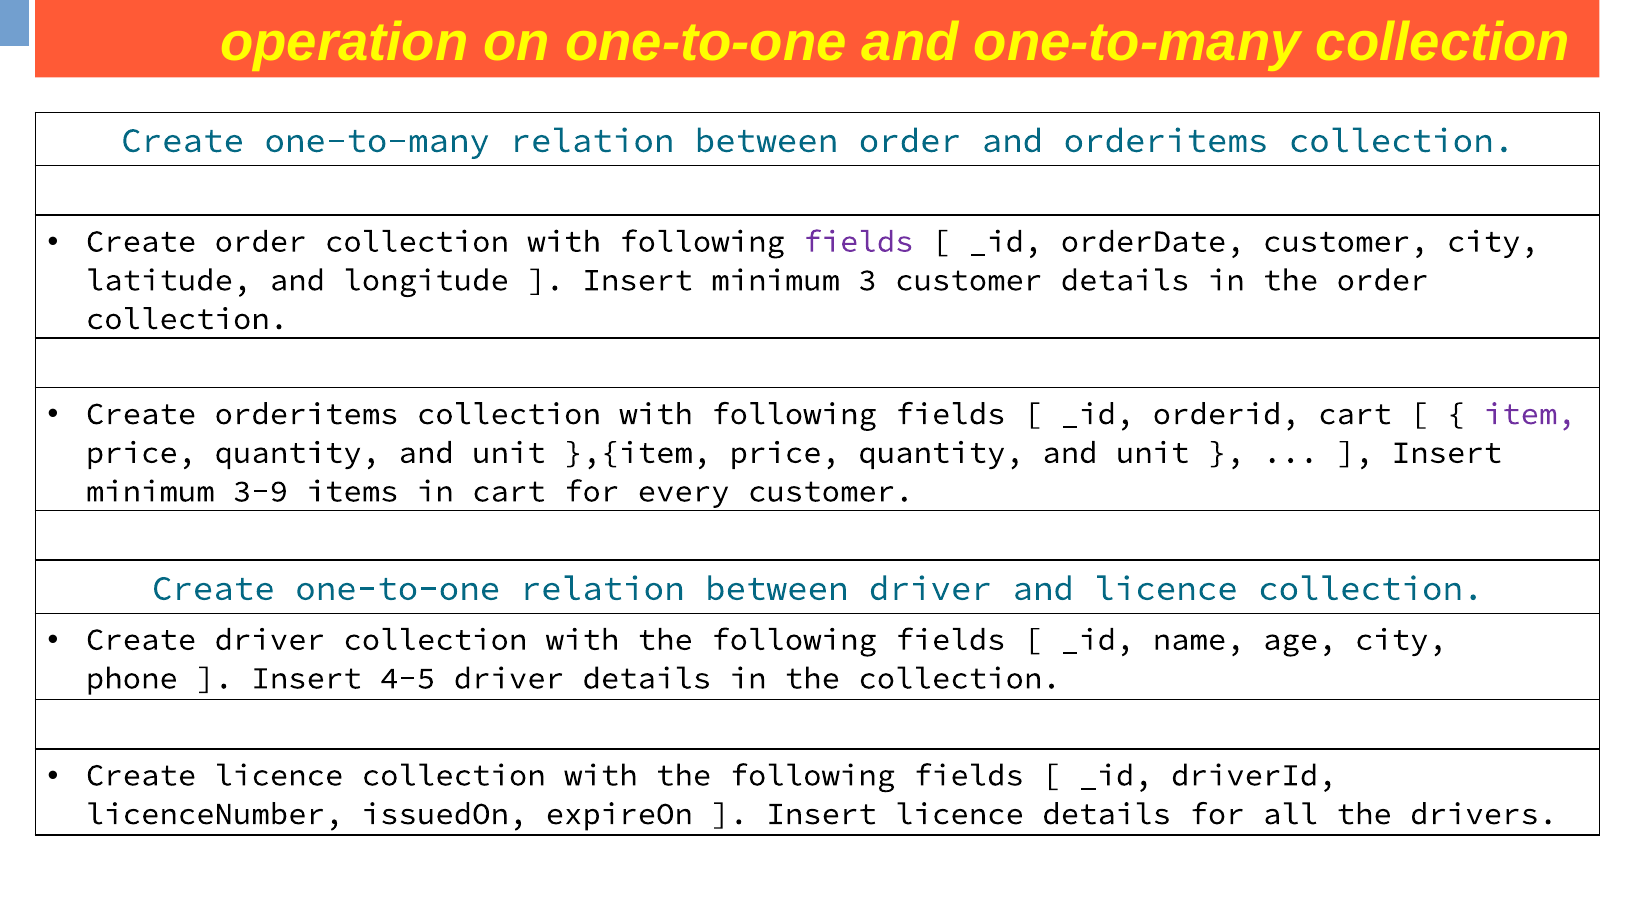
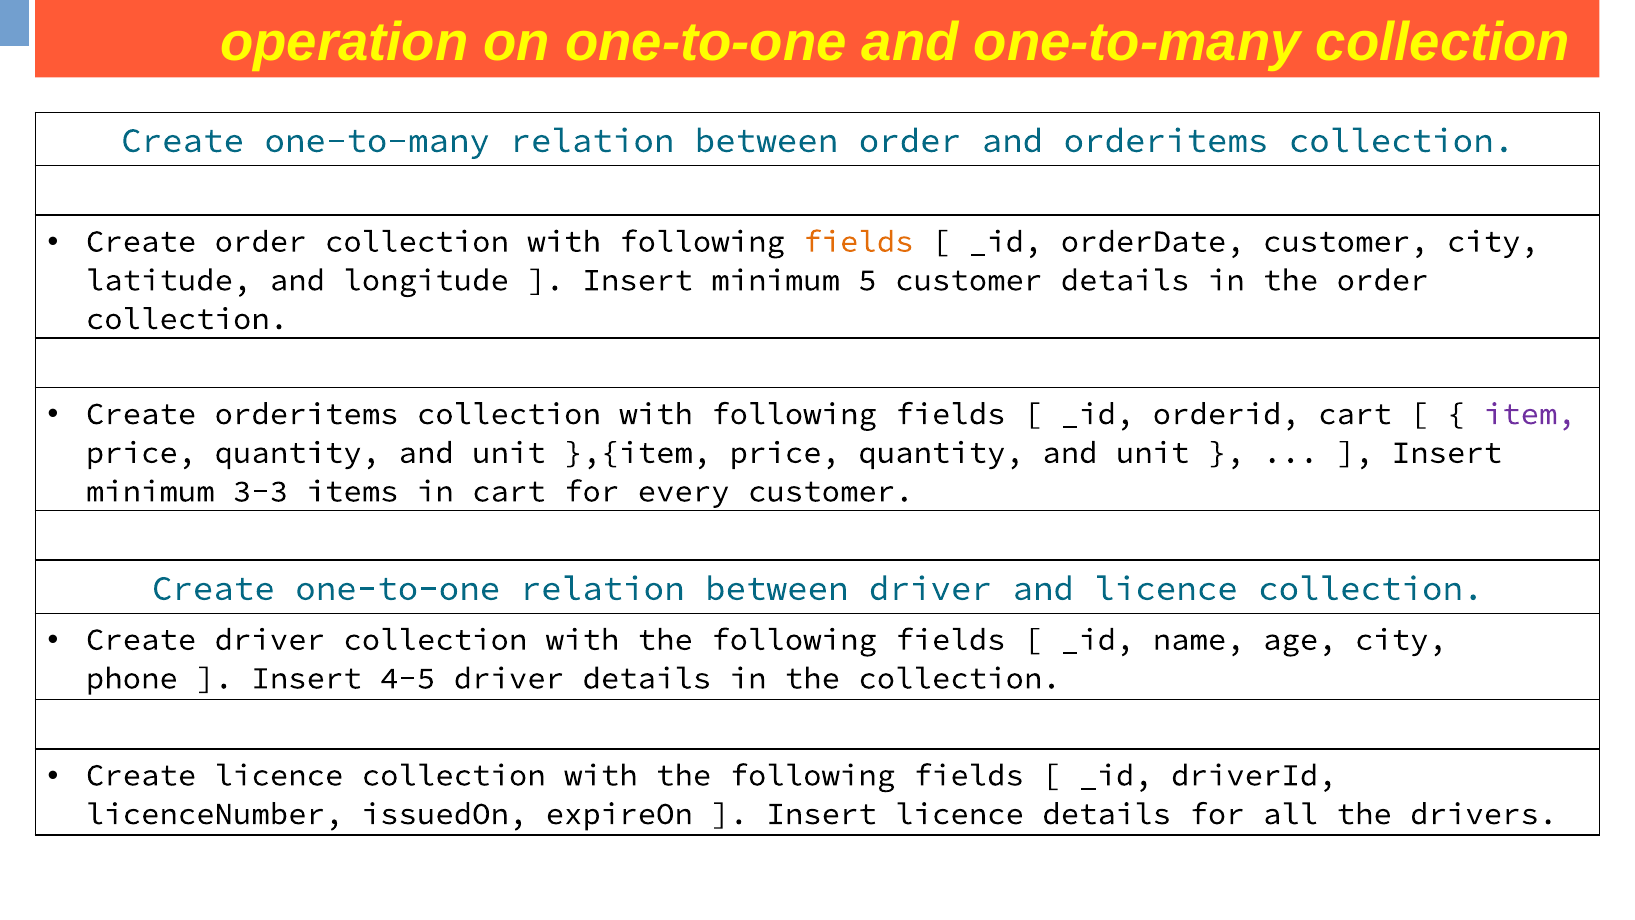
fields colour: purple -> orange (858, 241)
3: 3 -> 5 (868, 280)
3-9: 3-9 -> 3-3 (261, 491)
